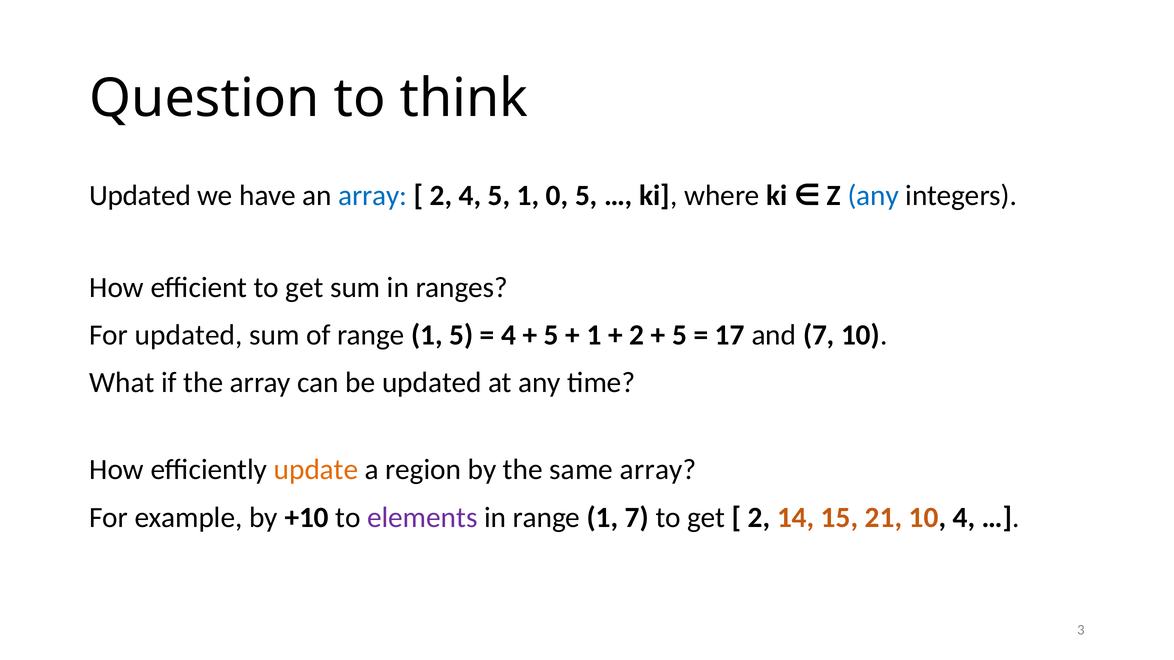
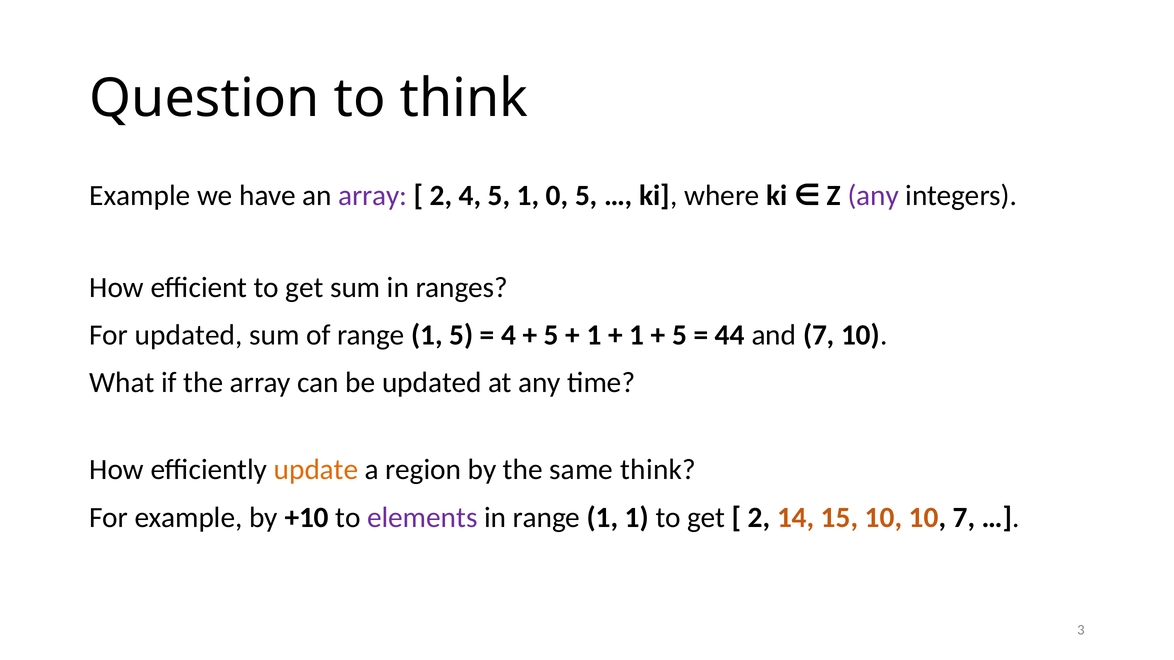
any colour: blue -> purple (873, 196)
Updated: Updated -> Example (140, 196)
array colour: blue -> purple (373, 196)
2: 2 -> 1 (637, 335)
17: 17 -> 44 (730, 335)
same array: array -> think (658, 470)
1 7: 7 -> 1 (637, 518)
15 21: 21 -> 10 (883, 518)
10 4: 4 -> 7 (964, 518)
